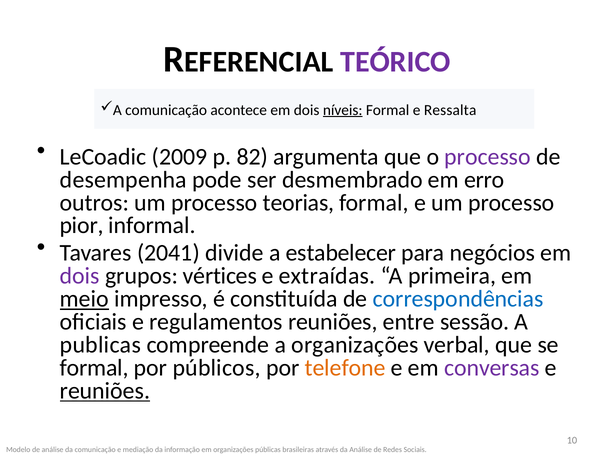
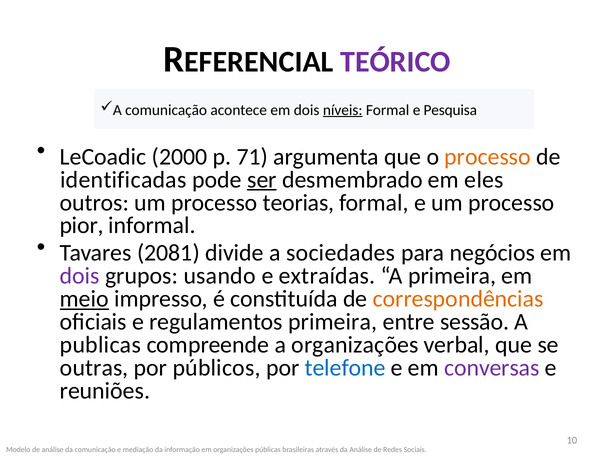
Ressalta: Ressalta -> Pesquisa (450, 110)
2009: 2009 -> 2000 (180, 157)
82: 82 -> 71 (252, 157)
processo colour: purple -> orange (488, 157)
desempenha: desempenha -> identificadas (123, 179)
ser underline: none -> present (262, 179)
erro: erro -> eles (484, 179)
2041: 2041 -> 2081 (168, 253)
estabelecer: estabelecer -> sociedades (341, 253)
vértices: vértices -> usando (220, 276)
correspondências colour: blue -> orange (458, 299)
regulamentos reuniões: reuniões -> primeira (333, 321)
formal: formal -> outras (94, 367)
telefone colour: orange -> blue (345, 367)
reuniões underline: present -> none (105, 390)
